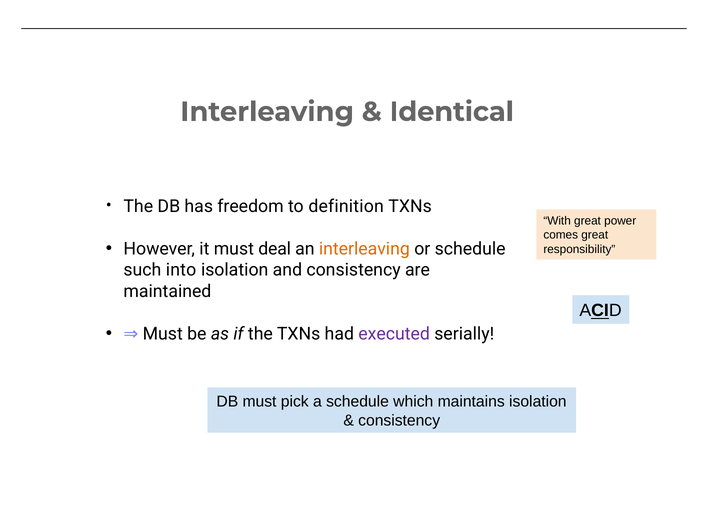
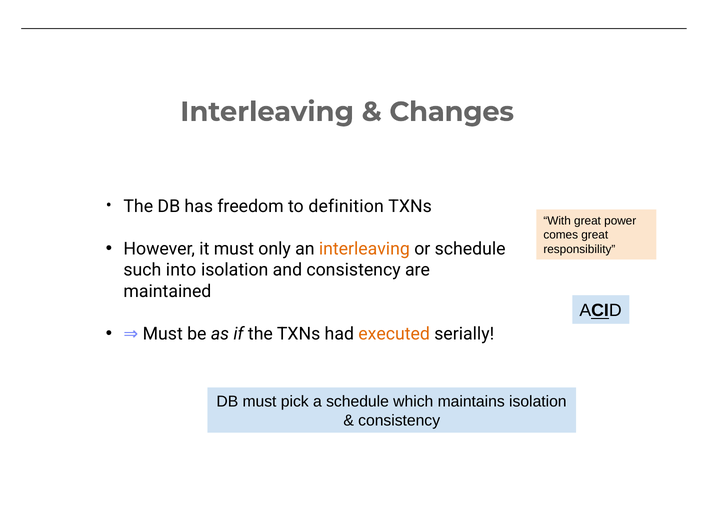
Identical: Identical -> Changes (452, 112)
deal: deal -> only (275, 249)
executed colour: purple -> orange (394, 334)
